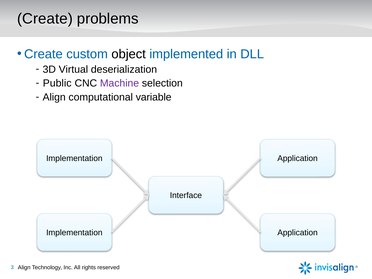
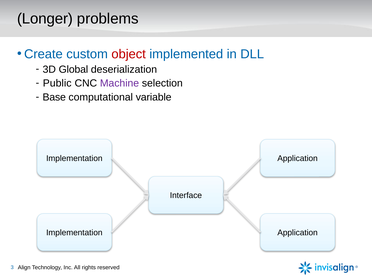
Create: Create -> Longer (45, 19)
object colour: black -> red (129, 54)
Virtual: Virtual -> Global (73, 69)
Align: Align -> Base (54, 97)
